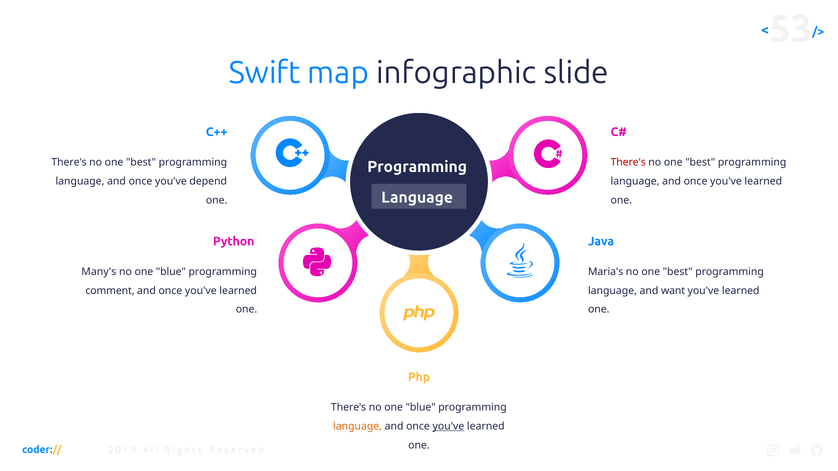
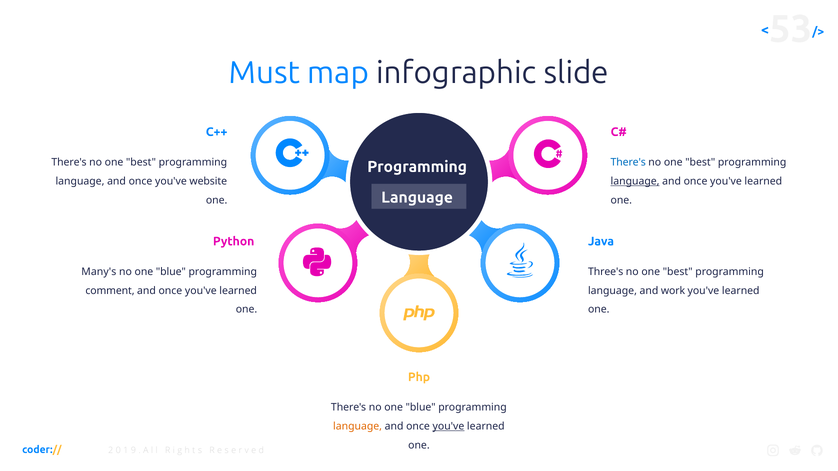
Swift: Swift -> Must (264, 73)
There's colour: red -> blue (628, 163)
depend: depend -> website (208, 181)
language underline: none -> present (635, 181)
Maria's: Maria's -> Three's (606, 272)
want: want -> work (673, 291)
